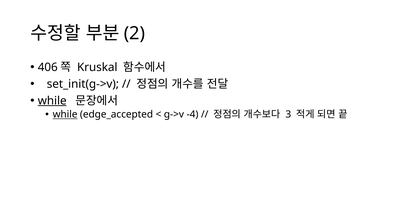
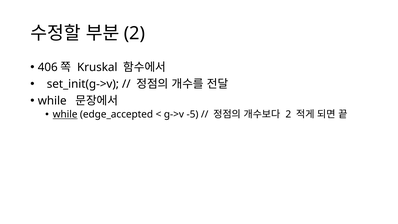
while underline: present -> none (52, 101)
-4: -4 -> -5 (192, 114)
3: 3 -> 2 (288, 114)
